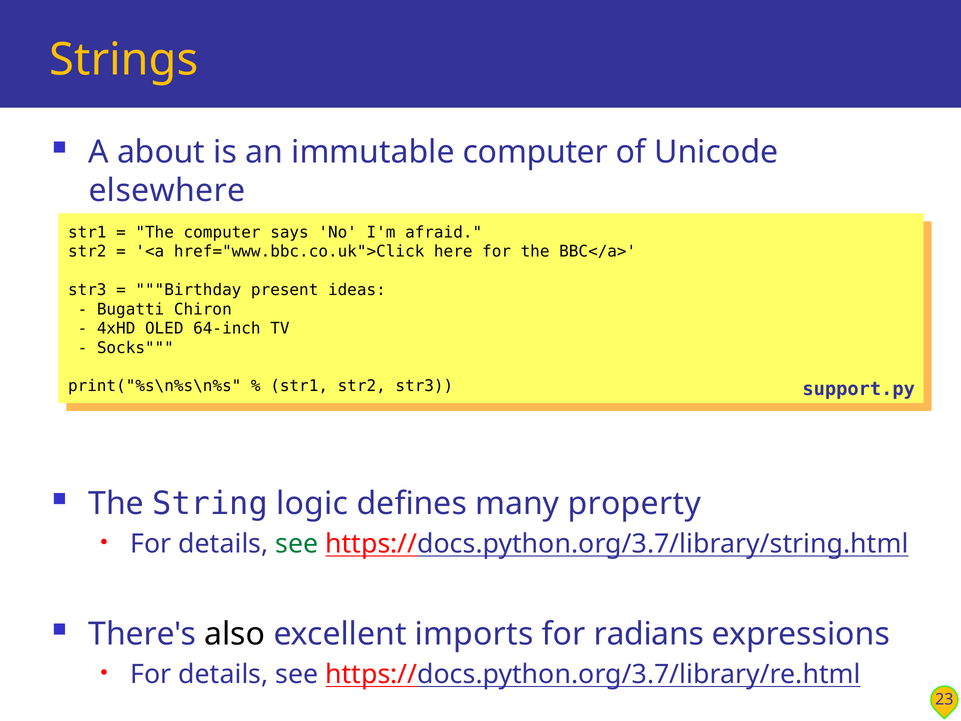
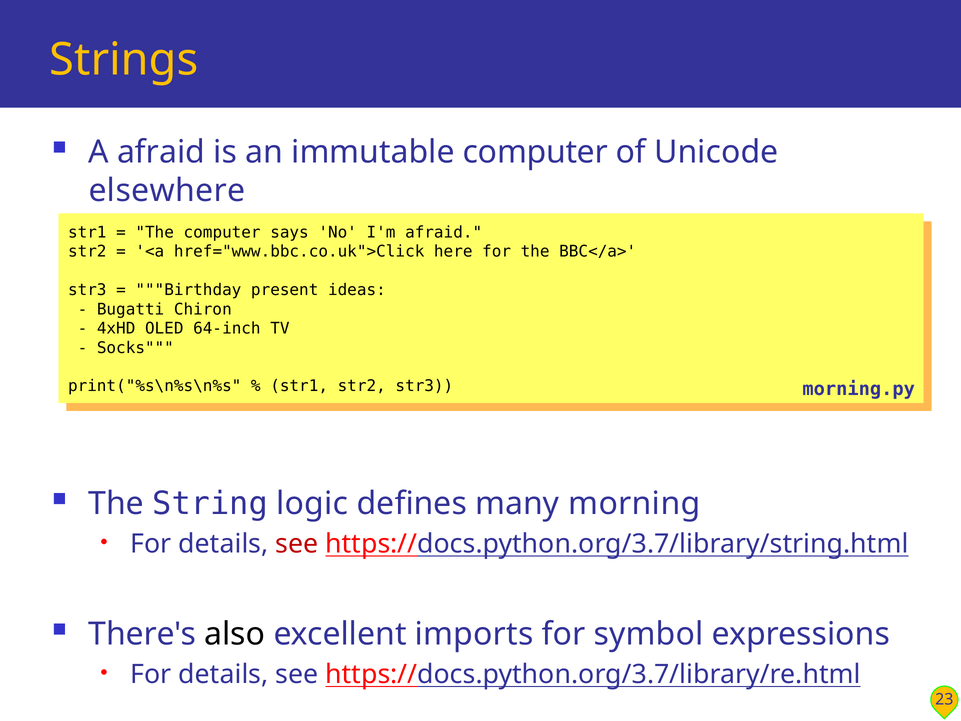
A about: about -> afraid (161, 152)
support.py: support.py -> morning.py (859, 389)
property: property -> morning (634, 503)
see colour: green -> red (297, 544)
radians: radians -> symbol (649, 634)
